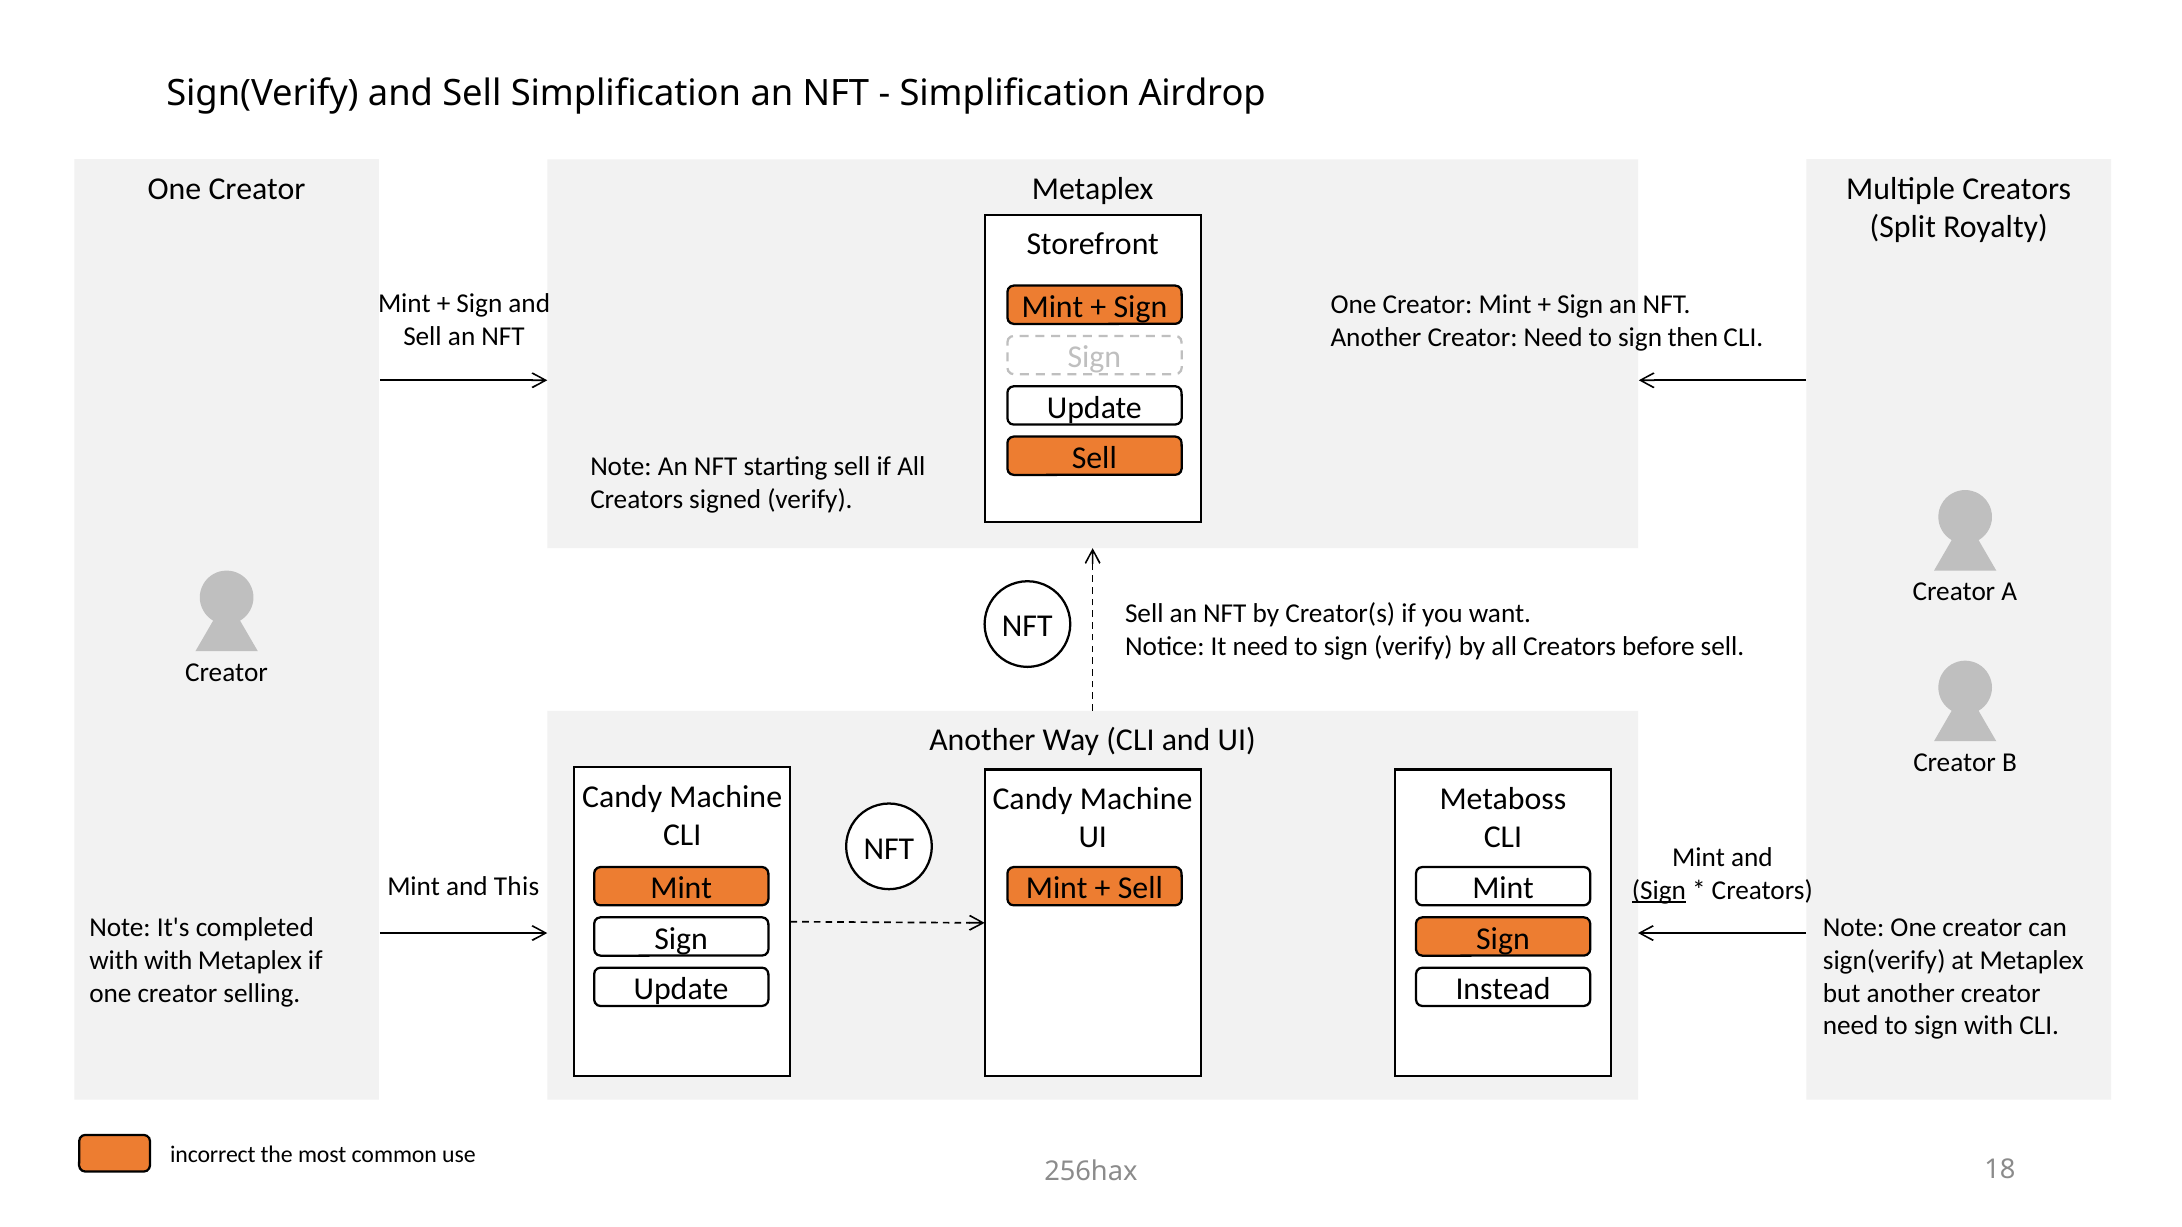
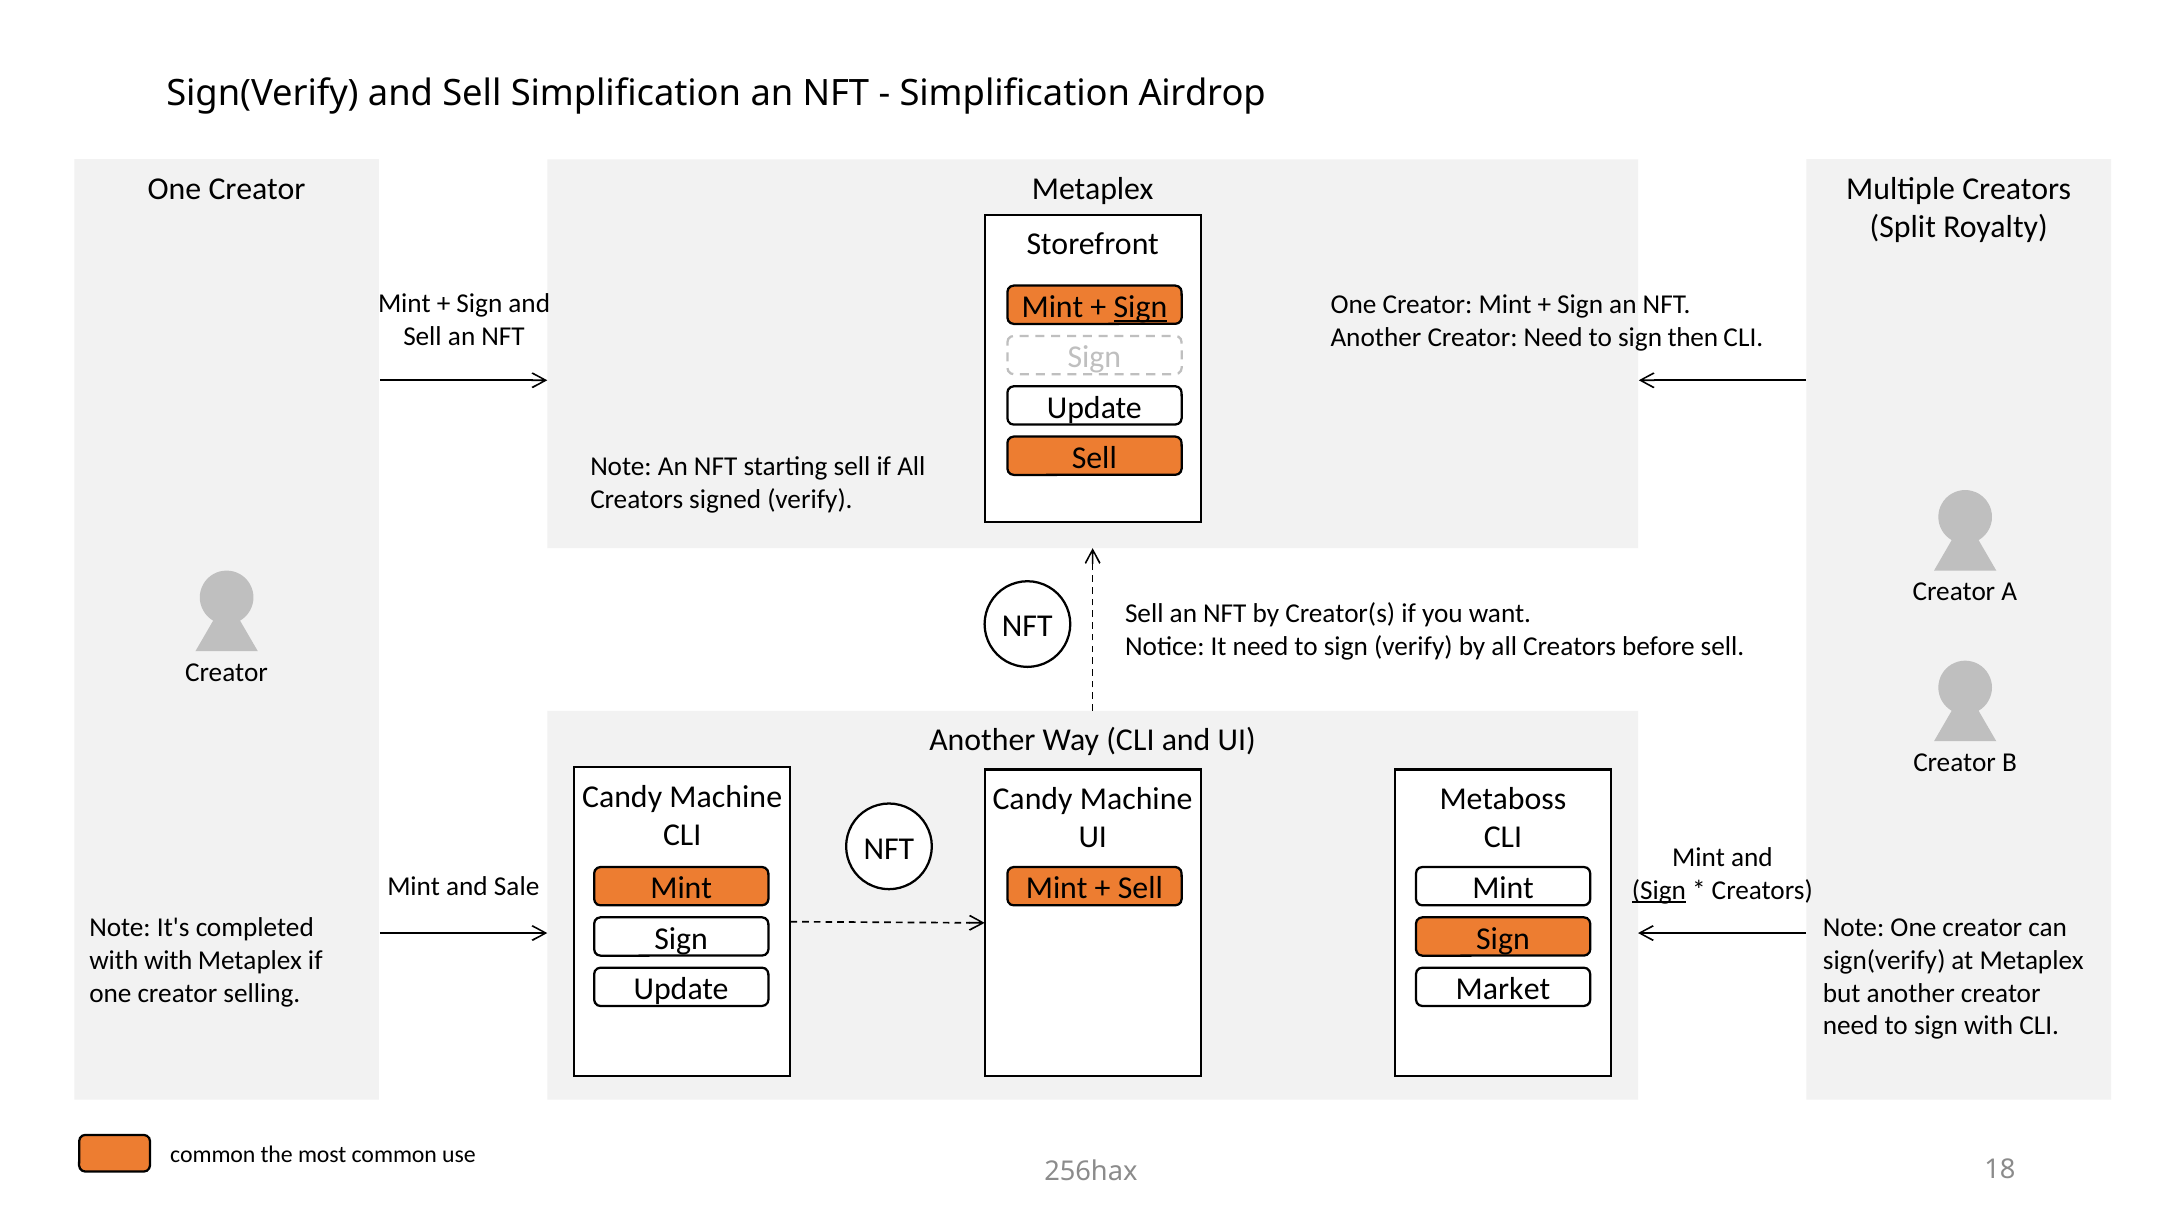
Sign underline: none -> present (1140, 307)
This: This -> Sale (517, 887)
Instead: Instead -> Market (1503, 989)
incorrect: incorrect -> common (213, 1155)
